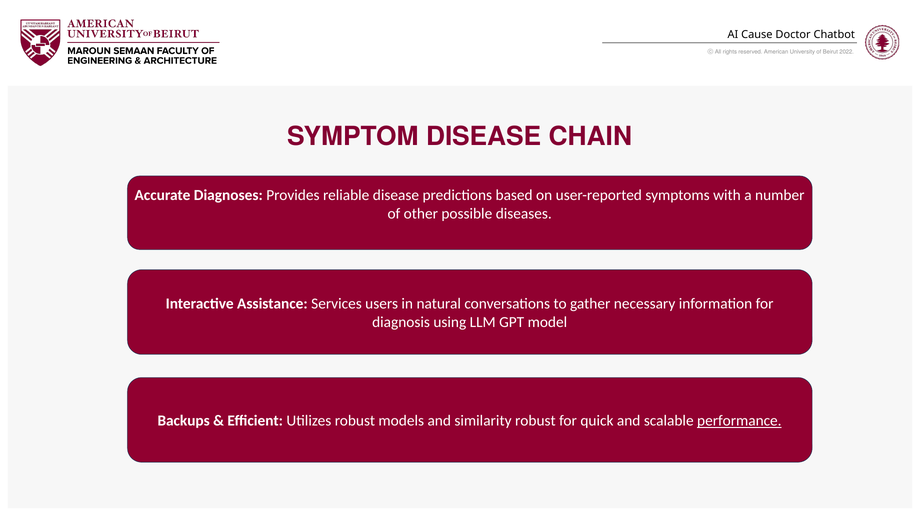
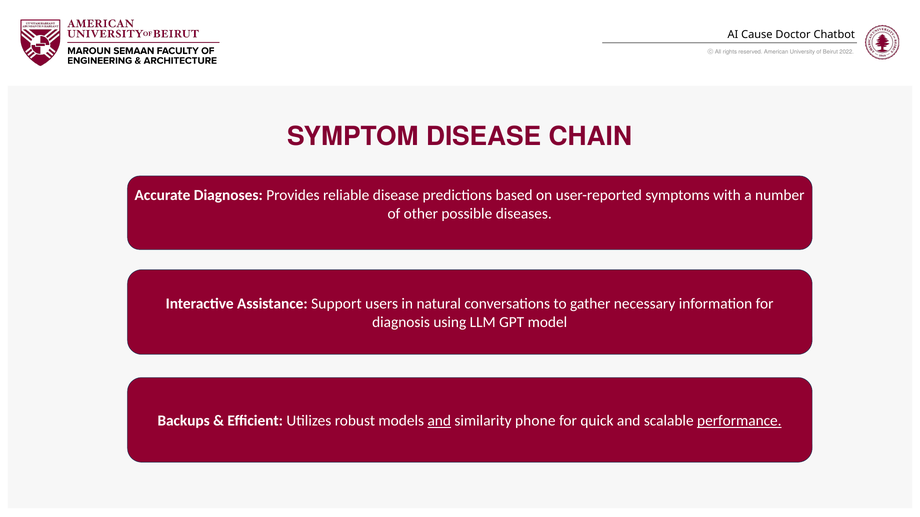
Services: Services -> Support (336, 304)
and underline: none -> present (439, 421)
similarity robust: robust -> phone (535, 421)
